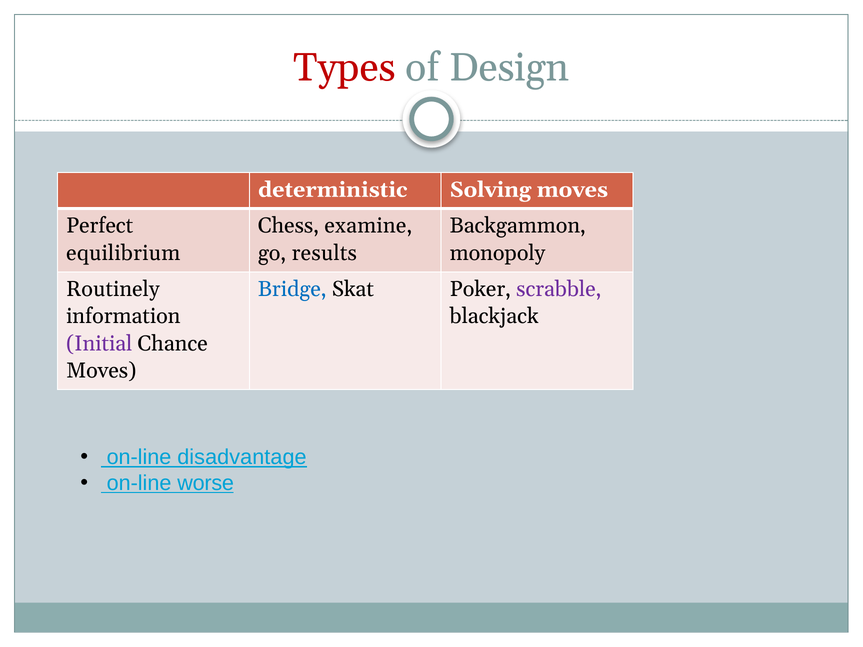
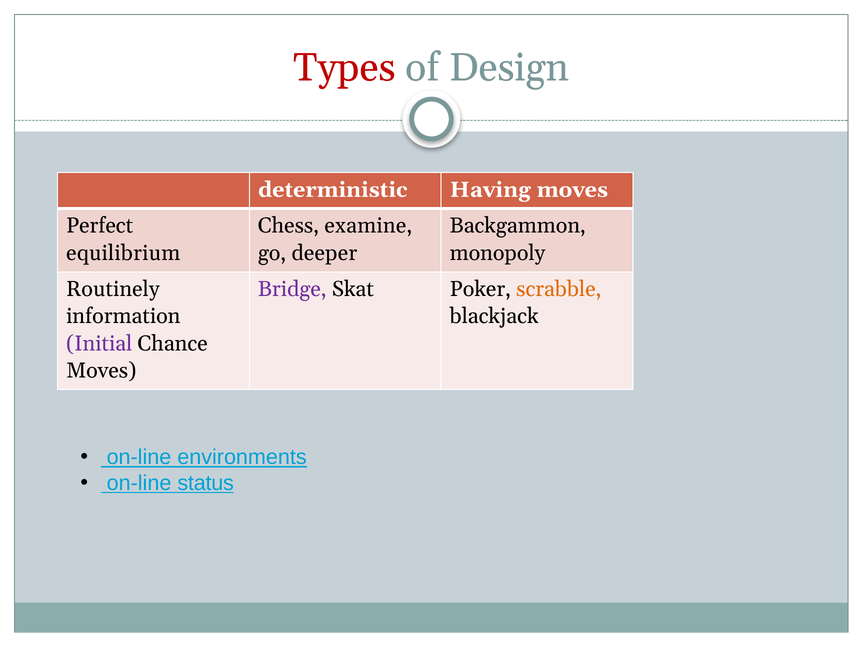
Solving: Solving -> Having (490, 190)
results: results -> deeper (324, 253)
Bridge colour: blue -> purple (292, 289)
scrabble colour: purple -> orange (559, 289)
disadvantage: disadvantage -> environments (242, 457)
worse: worse -> status (206, 483)
